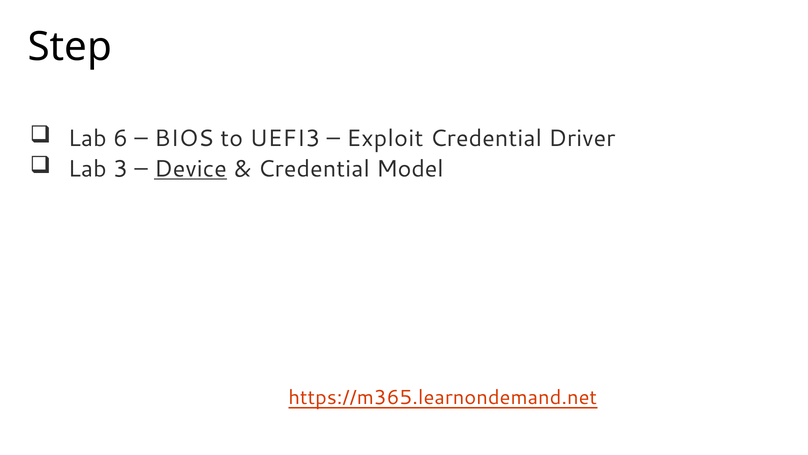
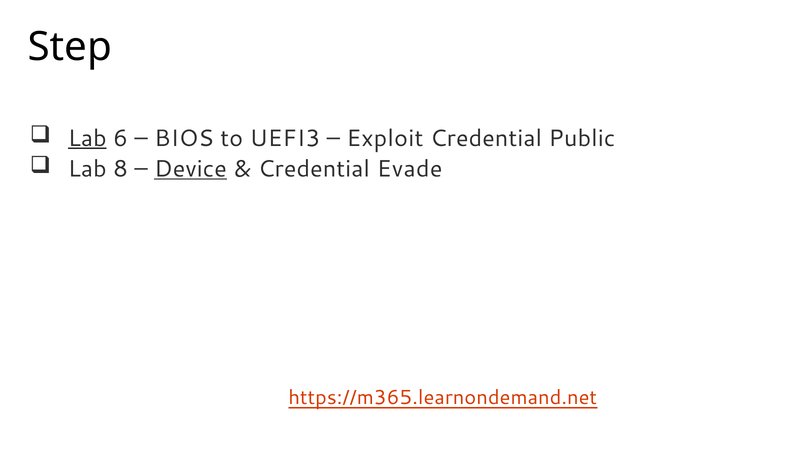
Lab underline: none -> present (87, 138)
Driver: Driver -> Public (582, 138)
3: 3 -> 8 (121, 169)
Model: Model -> Evade (410, 169)
